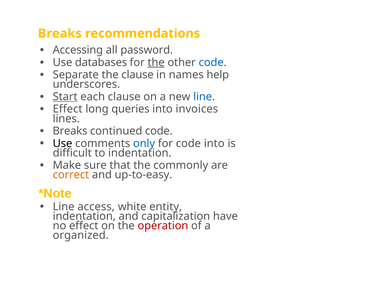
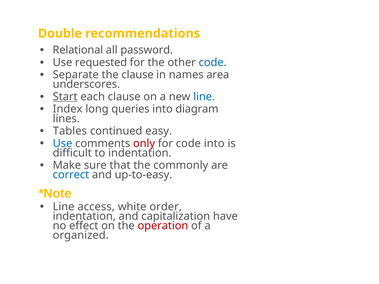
Breaks: Breaks -> Double (60, 33)
Accessing: Accessing -> Relational (78, 50)
databases: databases -> requested (101, 62)
the underline: present -> none (156, 62)
help: help -> area (218, 75)
Effect: Effect -> Index (68, 109)
invoices: invoices -> diagram (197, 109)
Breaks: Breaks -> Tables (70, 131)
continued code: code -> easy (159, 131)
Use colour: black -> blue (63, 144)
only colour: blue -> red (144, 144)
correct colour: orange -> blue (71, 175)
entity: entity -> order (166, 207)
